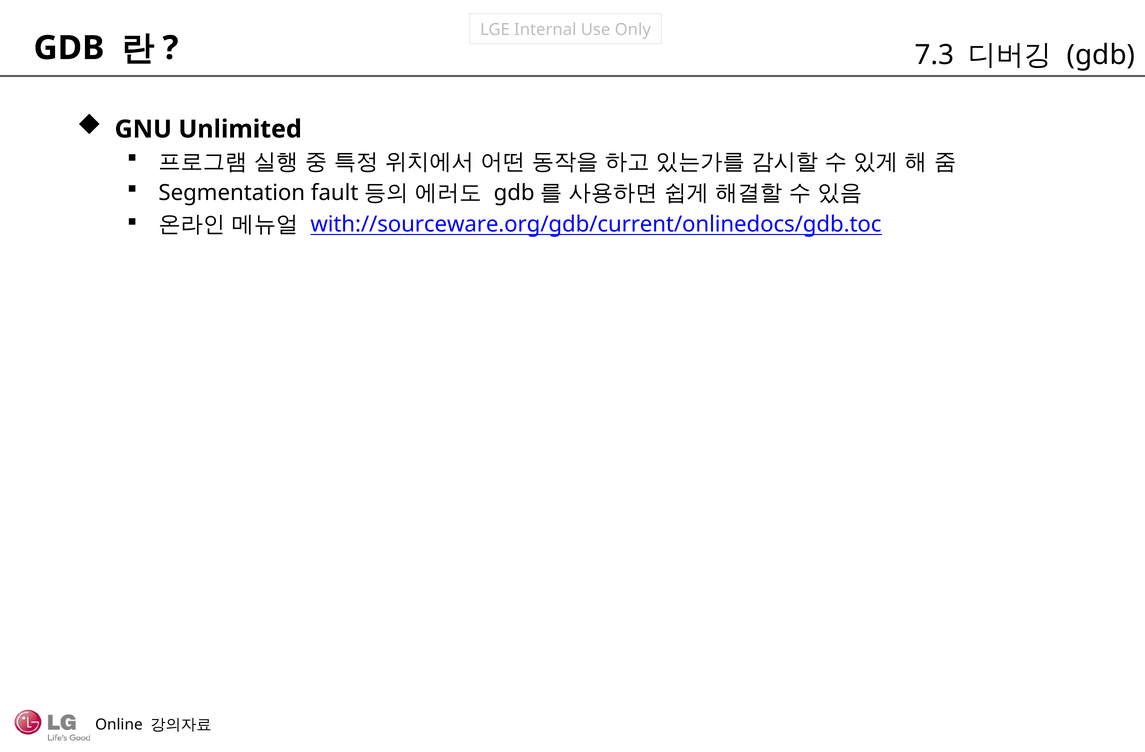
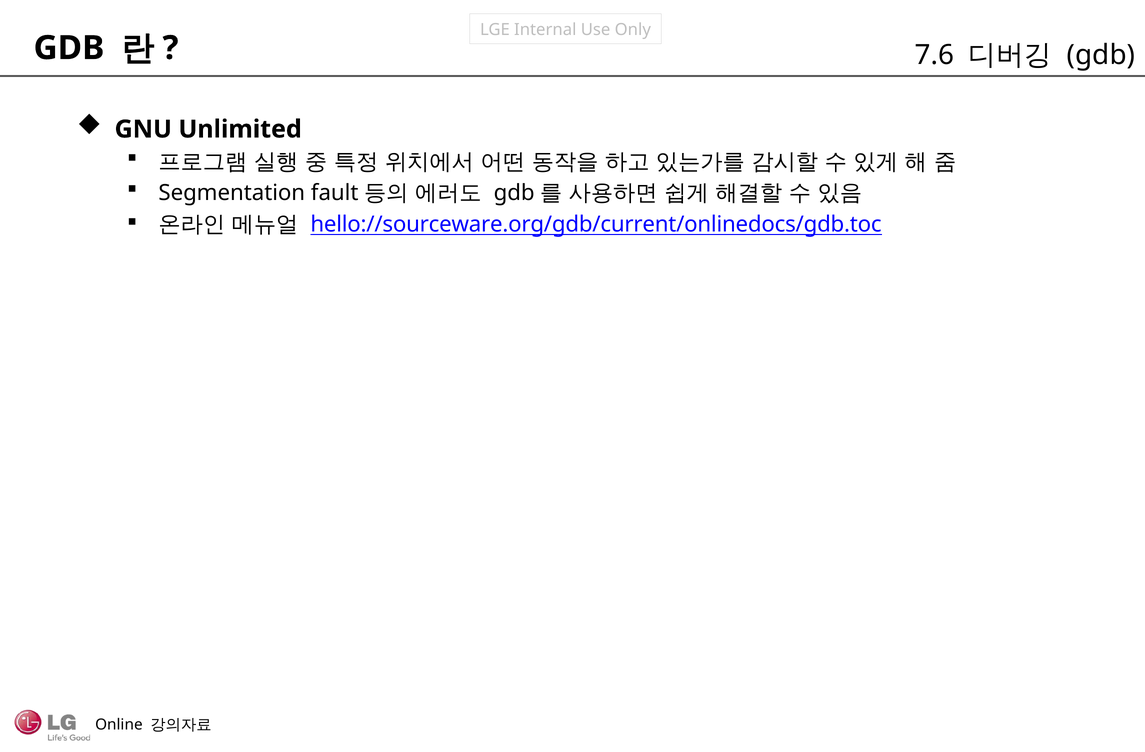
7.3: 7.3 -> 7.6 (935, 55)
with://sourceware.org/gdb/current/onlinedocs/gdb.toc: with://sourceware.org/gdb/current/onlinedocs/gdb.toc -> hello://sourceware.org/gdb/current/onlinedocs/gdb.toc (596, 224)
